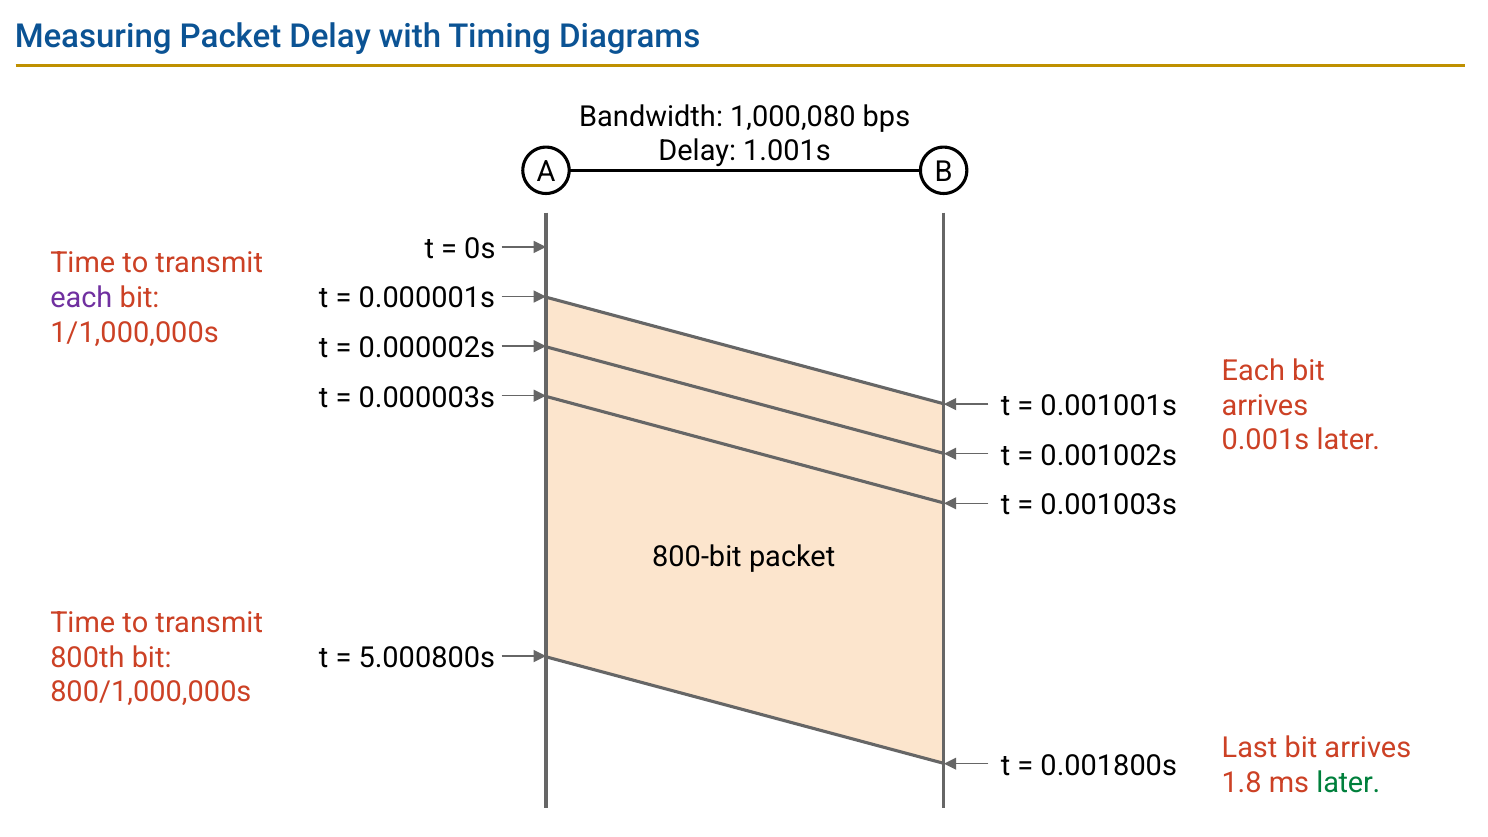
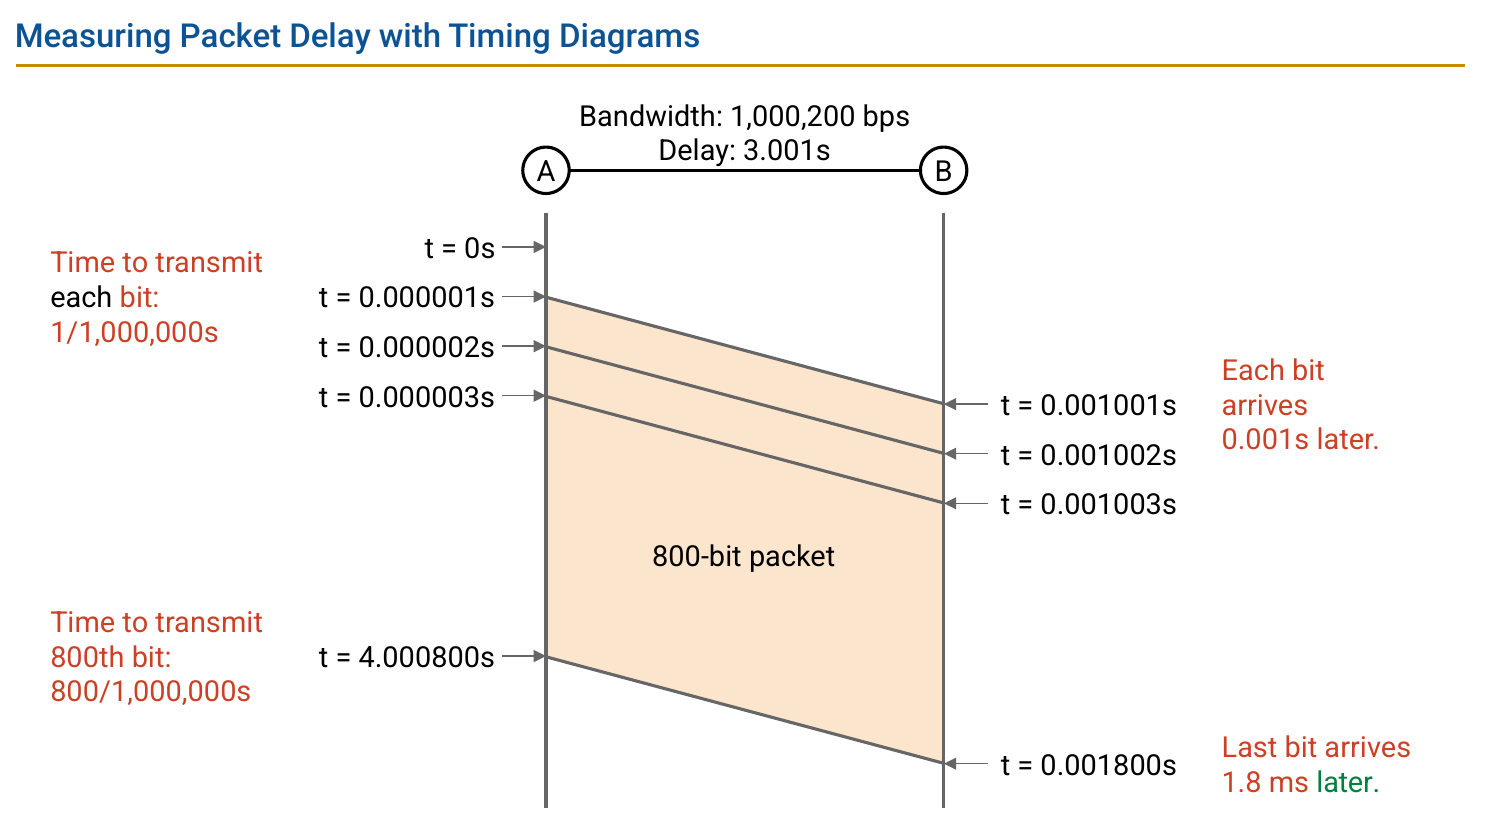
1,000,080: 1,000,080 -> 1,000,200 (793, 116)
1.001s: 1.001s -> 3.001s (787, 151)
each colour: purple -> black (81, 298)
5.000800s: 5.000800s -> 4.000800s (427, 658)
